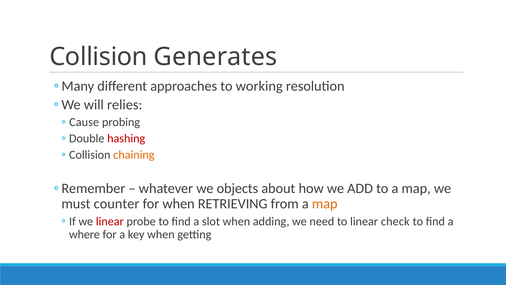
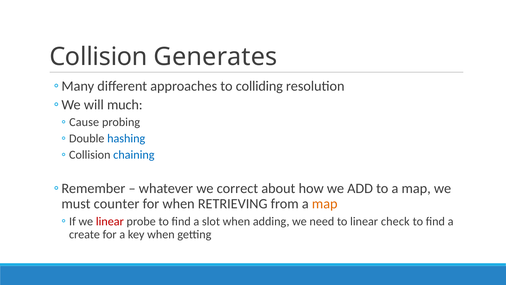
working: working -> colliding (259, 86)
relies: relies -> much (125, 105)
hashing colour: red -> blue (126, 138)
chaining colour: orange -> blue (134, 155)
objects: objects -> correct (237, 188)
where: where -> create (84, 234)
